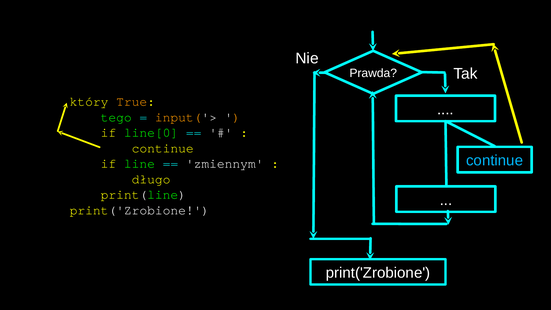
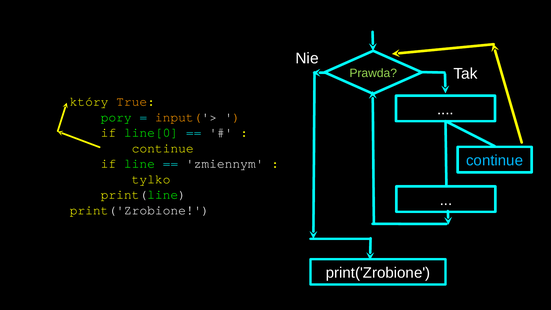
Prawda colour: white -> light green (373, 73)
tego: tego -> pory (116, 117)
długo: długo -> tylko (151, 179)
